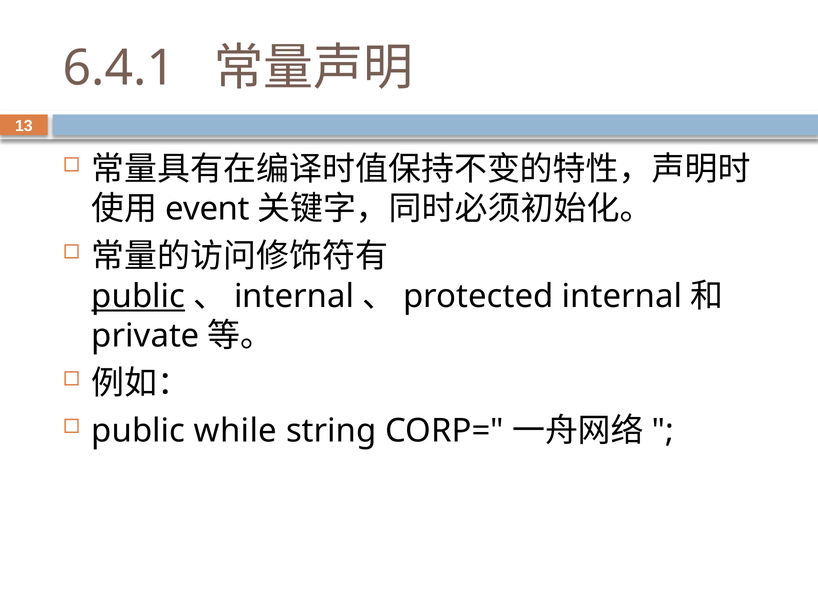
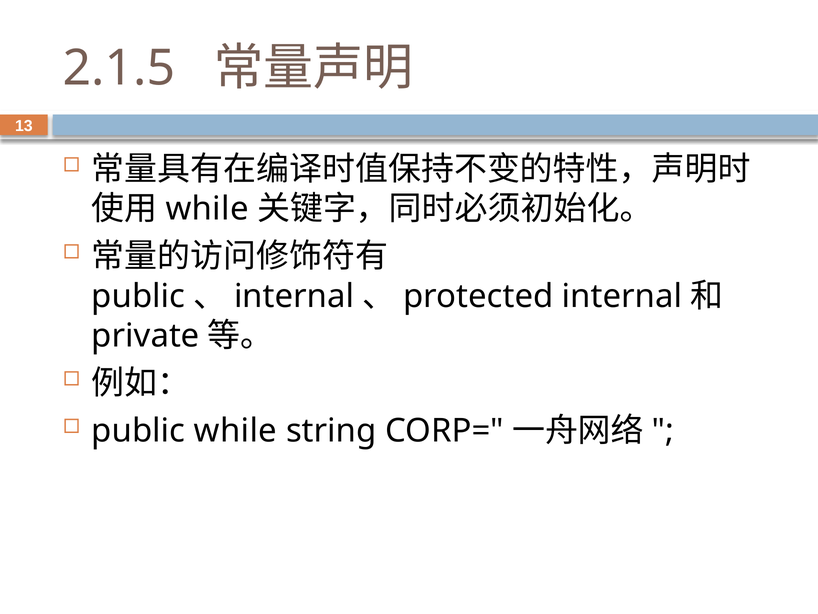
6.4.1: 6.4.1 -> 2.1.5 (119, 68)
event: event -> while (207, 209)
public underline: present -> none (138, 296)
